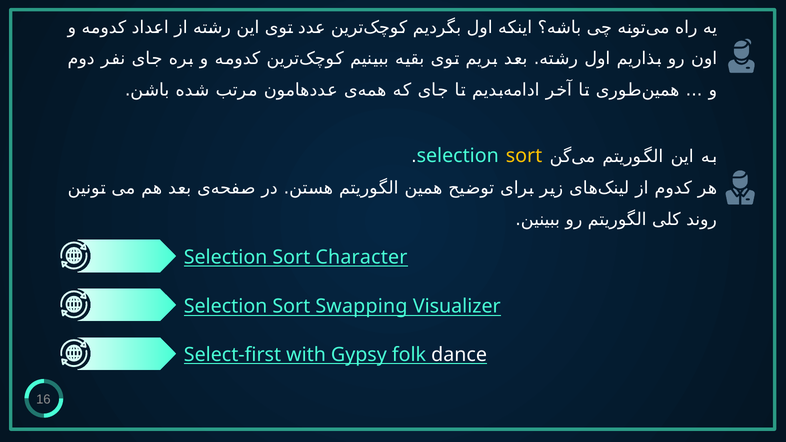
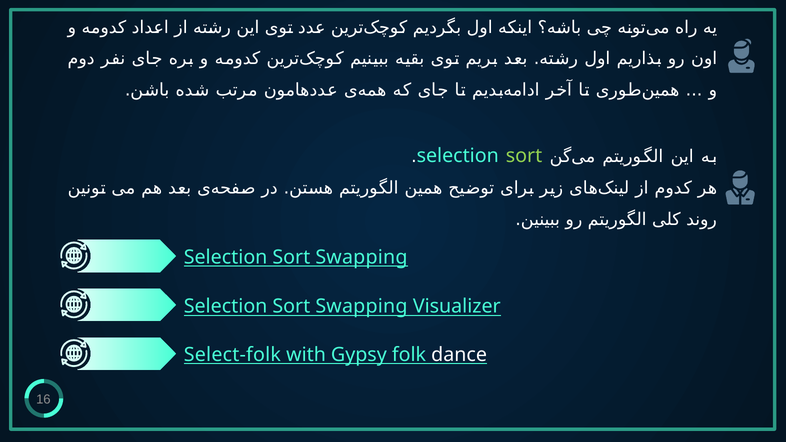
sort colour: yellow -> light green (524, 156)
Character: Character -> Swapping (361, 257)
Select-first: Select-first -> Select-folk (232, 355)
